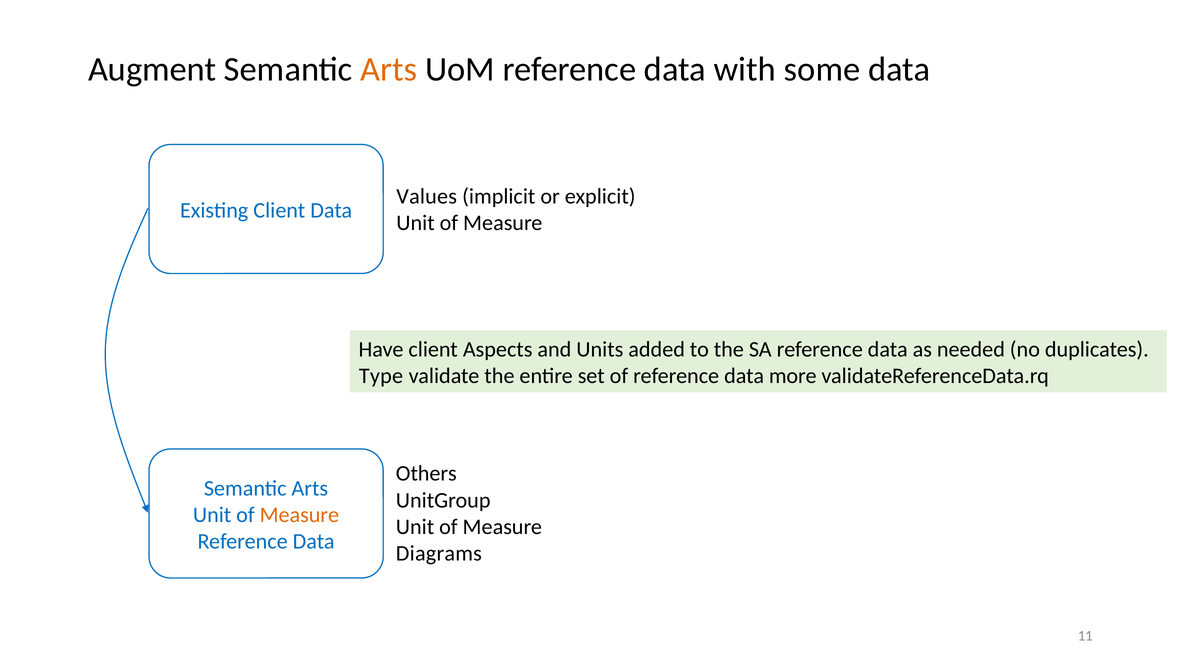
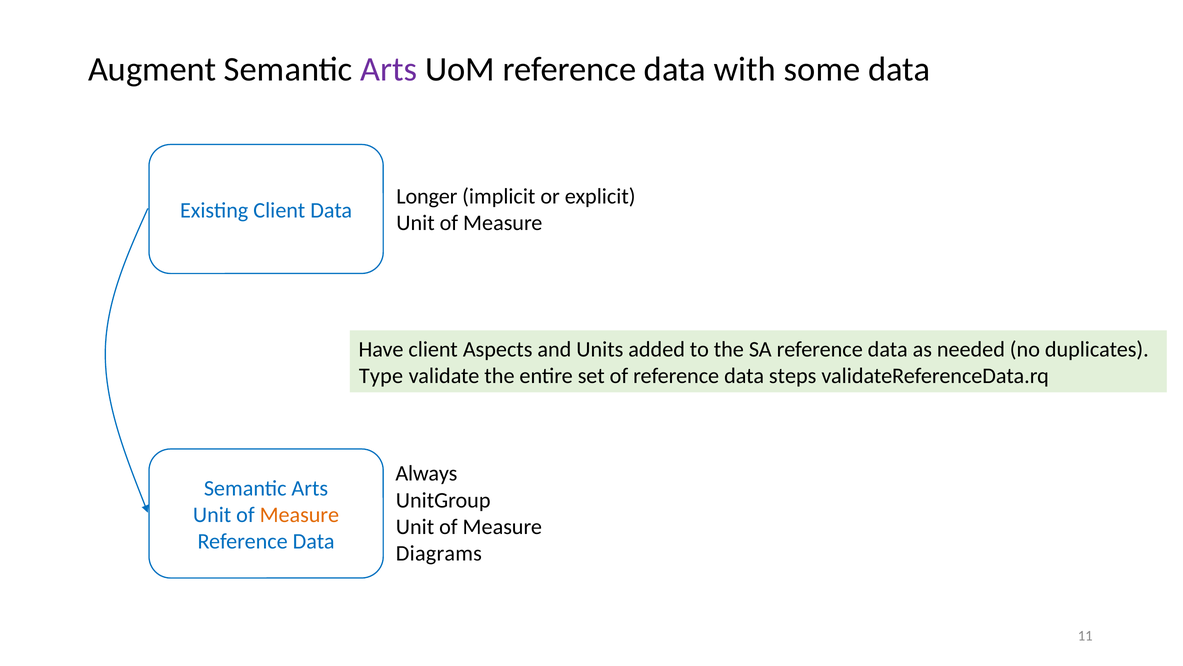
Arts colour: orange -> purple (389, 69)
Values: Values -> Longer (427, 196)
more: more -> steps (793, 376)
Others: Others -> Always (426, 473)
